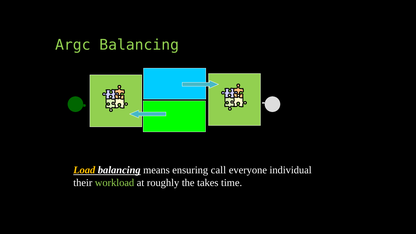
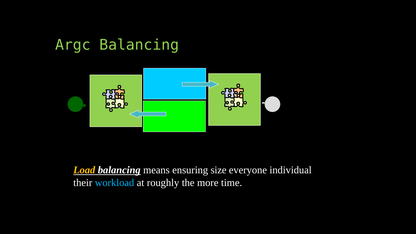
call: call -> size (219, 170)
workload colour: light green -> light blue (115, 183)
takes: takes -> more (208, 183)
